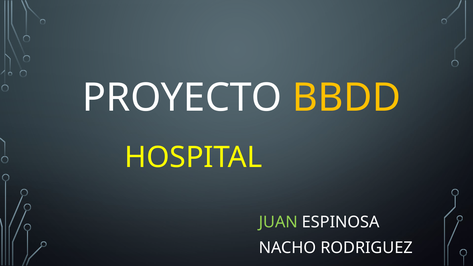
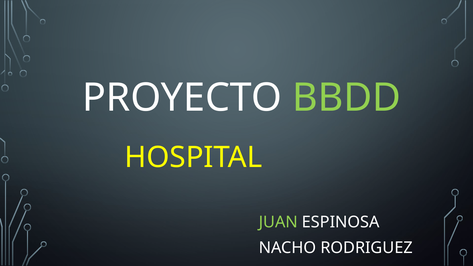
BBDD colour: yellow -> light green (347, 98)
